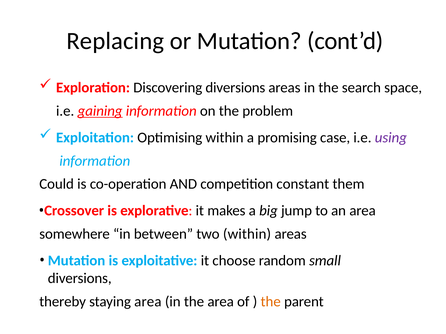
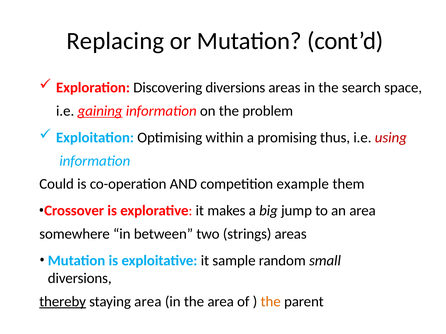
case: case -> thus (335, 138)
using colour: purple -> red (391, 138)
constant: constant -> example (303, 184)
two within: within -> strings (247, 234)
choose: choose -> sample (234, 261)
thereby underline: none -> present (63, 302)
